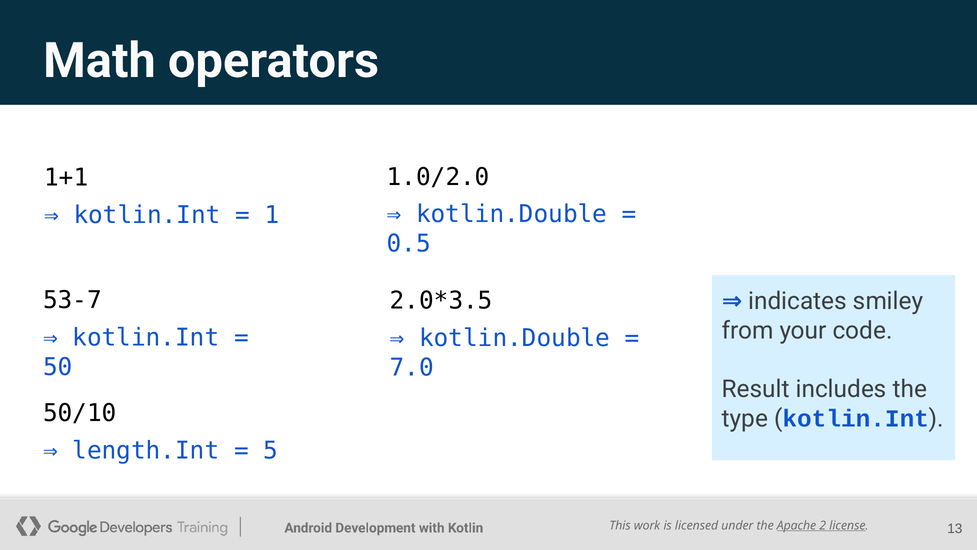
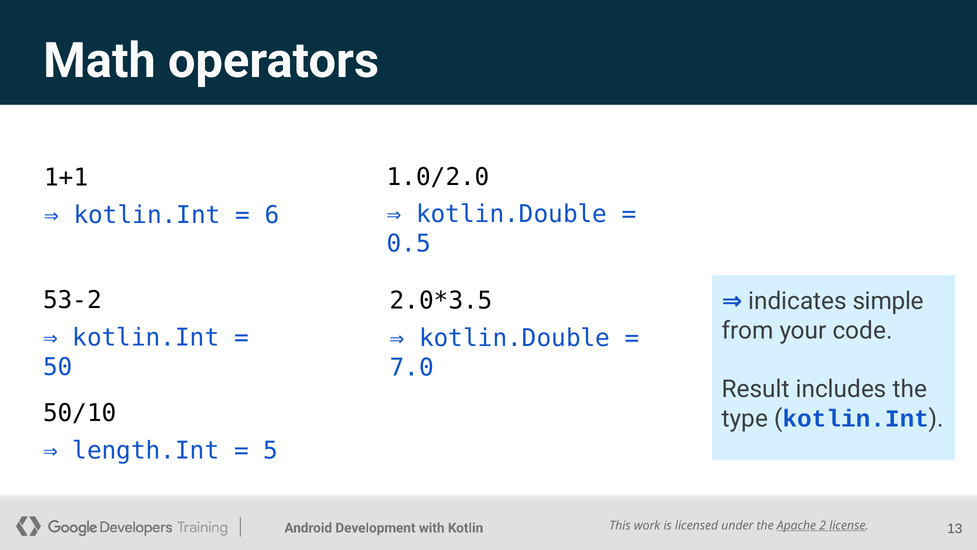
1: 1 -> 6 (272, 215)
53-7: 53-7 -> 53-2 (72, 300)
smiley: smiley -> simple (888, 301)
